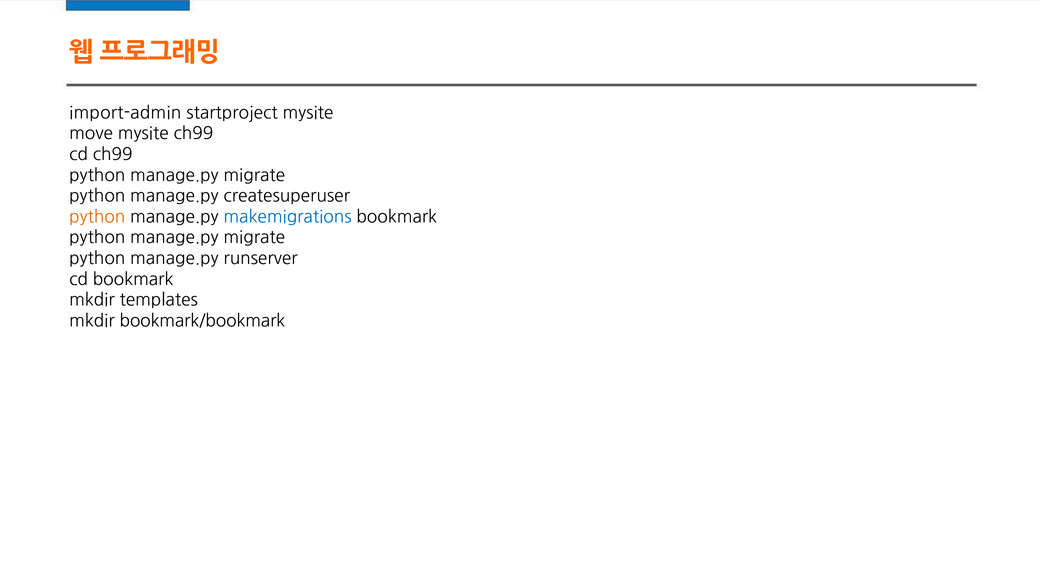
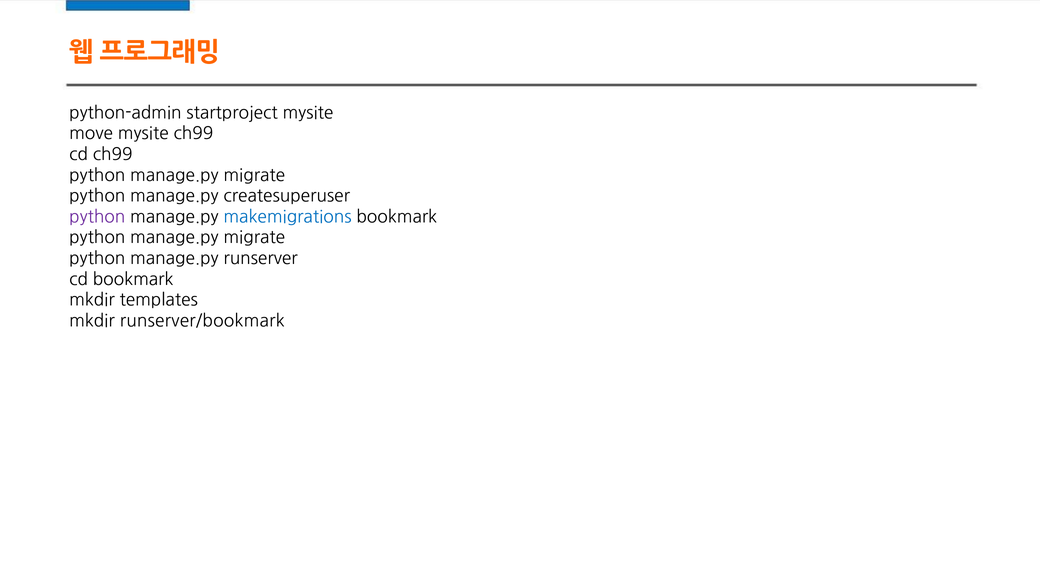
import-admin: import-admin -> python-admin (125, 113)
python colour: orange -> purple (97, 217)
bookmark/bookmark: bookmark/bookmark -> runserver/bookmark (202, 321)
